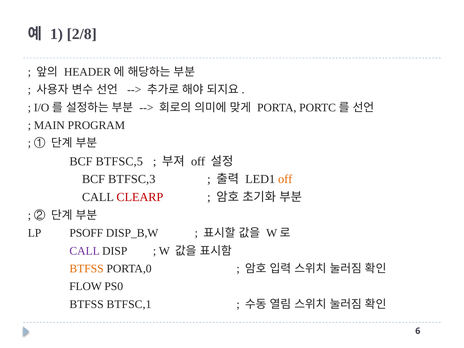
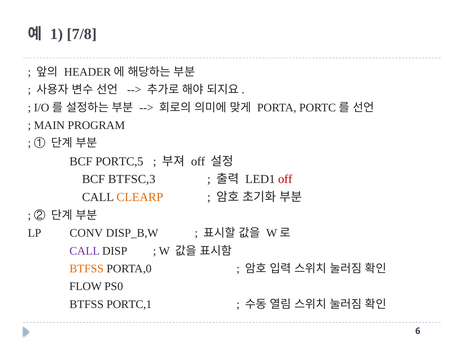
2/8: 2/8 -> 7/8 (82, 34)
BTFSC,5: BTFSC,5 -> PORTC,5 (119, 161)
off colour: orange -> red (285, 179)
CLEARP colour: red -> orange (140, 197)
PSOFF: PSOFF -> CONV (86, 233)
BTFSC,1: BTFSC,1 -> PORTC,1 (129, 304)
